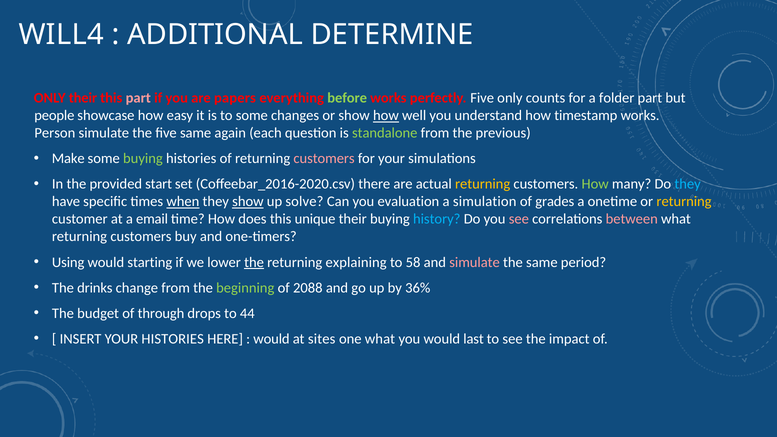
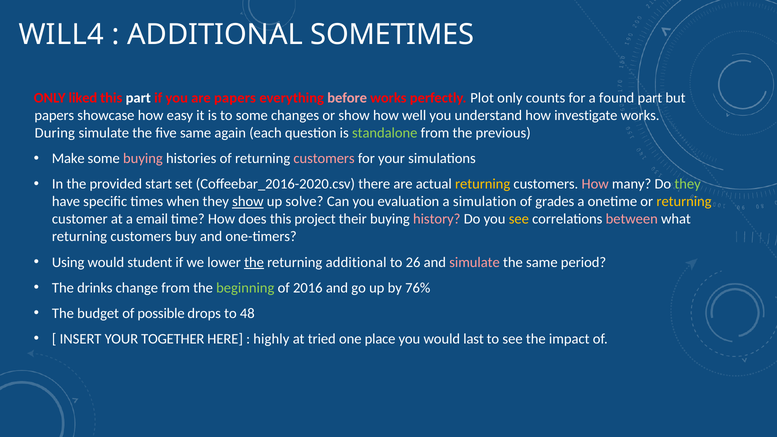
DETERMINE: DETERMINE -> SOMETIMES (392, 35)
ONLY their: their -> liked (83, 98)
part colour: pink -> white (138, 98)
before colour: light green -> pink (347, 98)
perfectly Five: Five -> Plot (482, 98)
folder: folder -> found (617, 98)
people: people -> papers (54, 116)
how underline: present -> none (386, 116)
timestamp: timestamp -> investigate (586, 116)
Person: Person -> During (55, 133)
buying colour: light green -> pink (143, 159)
How colour: light green -> pink (595, 184)
they colour: light blue -> light green (688, 184)
when underline: present -> none (183, 202)
unique: unique -> project (315, 219)
history colour: light blue -> pink (437, 219)
see colour: pink -> yellow (519, 219)
starting: starting -> student (150, 262)
returning explaining: explaining -> additional (356, 262)
58: 58 -> 26 (413, 262)
2088: 2088 -> 2016 (308, 288)
36%: 36% -> 76% (418, 288)
through: through -> possible (161, 313)
44: 44 -> 48 (247, 313)
YOUR HISTORIES: HISTORIES -> TOGETHER (173, 339)
would: would -> highly (271, 339)
sites: sites -> tried (322, 339)
one what: what -> place (380, 339)
